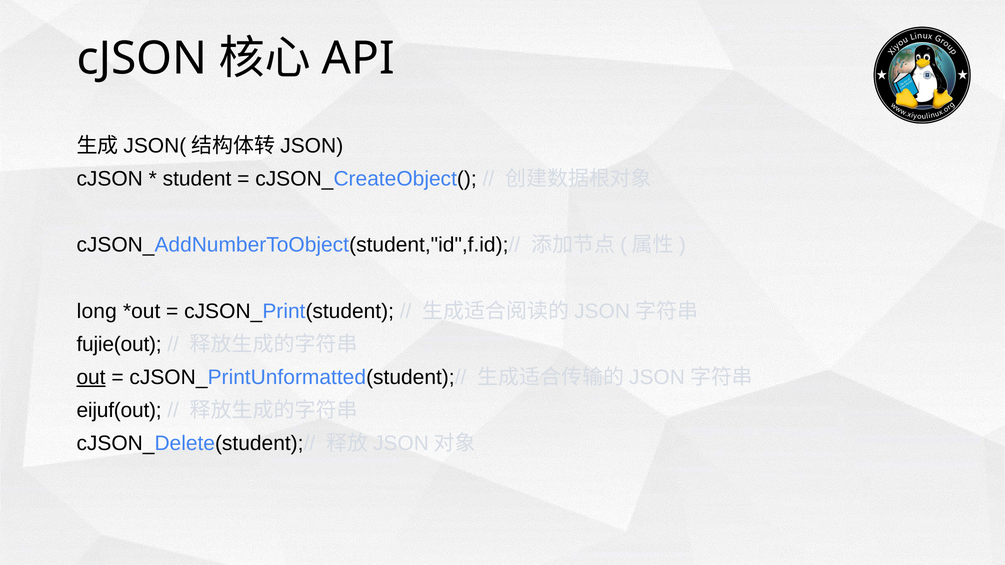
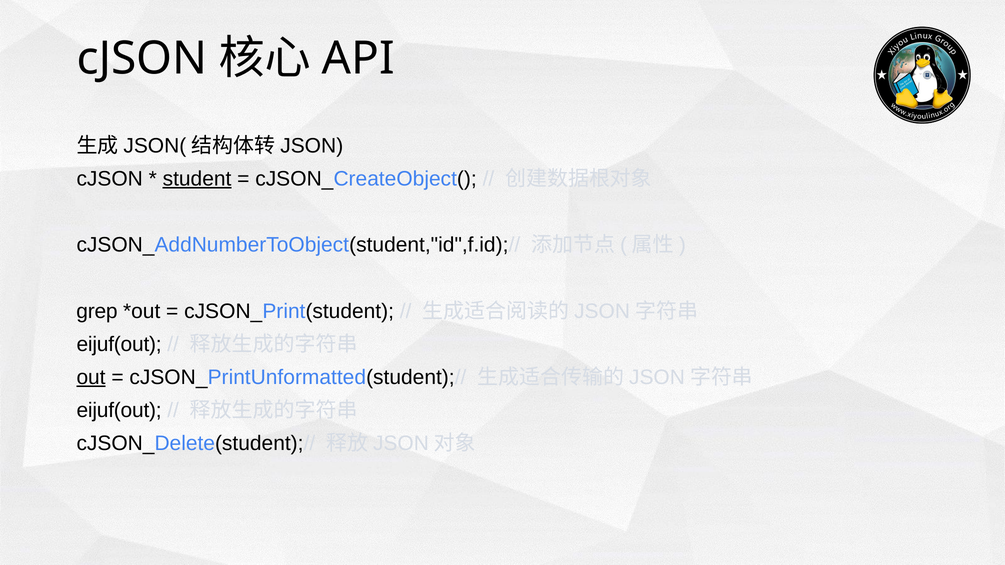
student underline: none -> present (197, 179)
long: long -> grep (97, 311)
fujie(out: fujie(out -> eijuf(out (119, 344)
